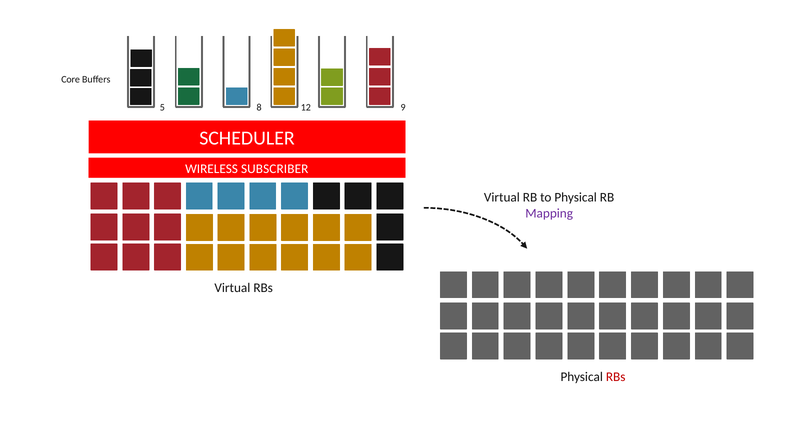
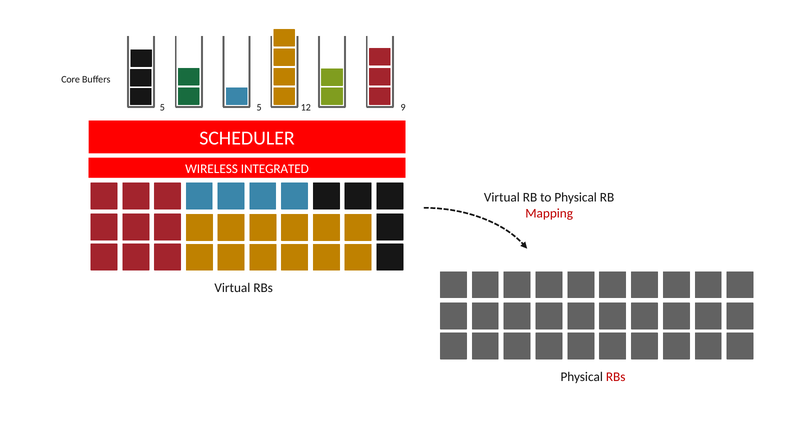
5 8: 8 -> 5 (259, 107)
SUBSCRIBER: SUBSCRIBER -> INTEGRATED (275, 169)
Mapping colour: purple -> red (549, 214)
